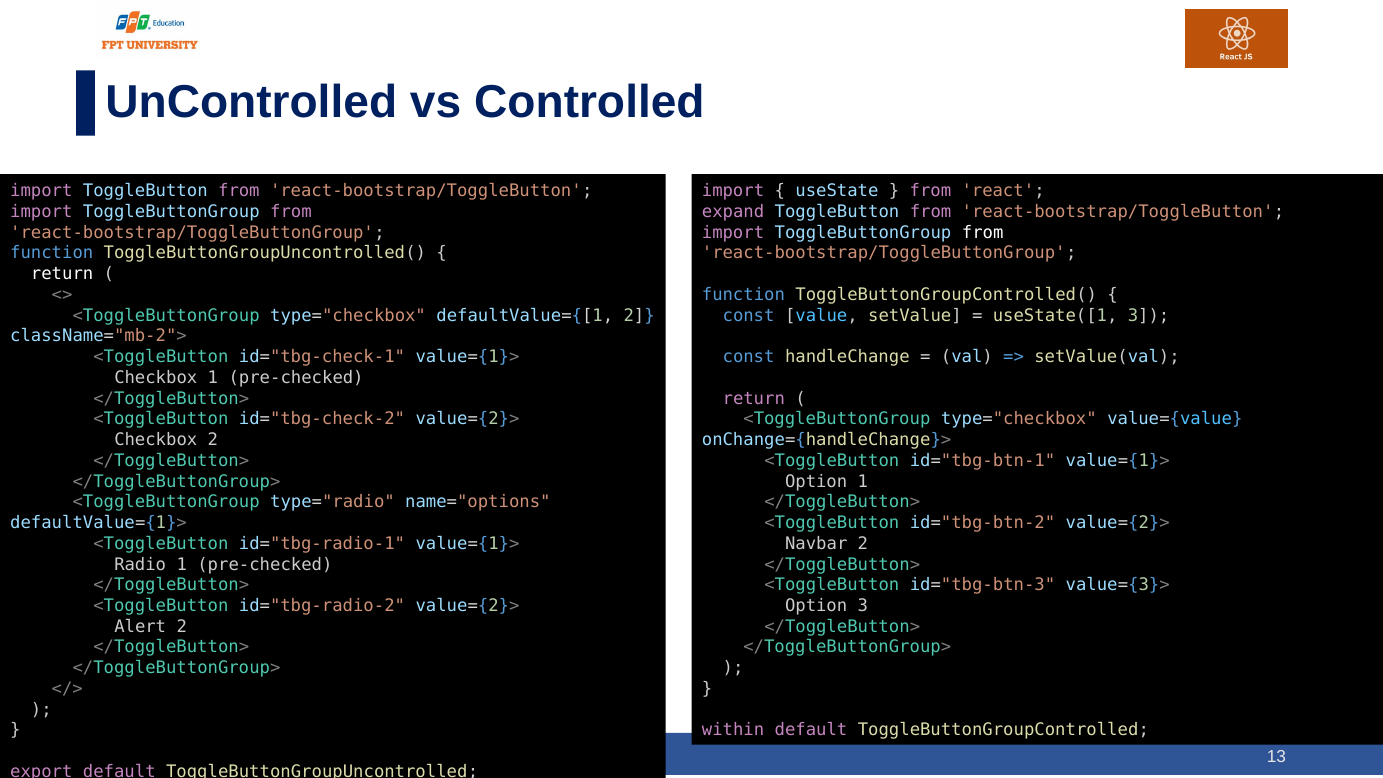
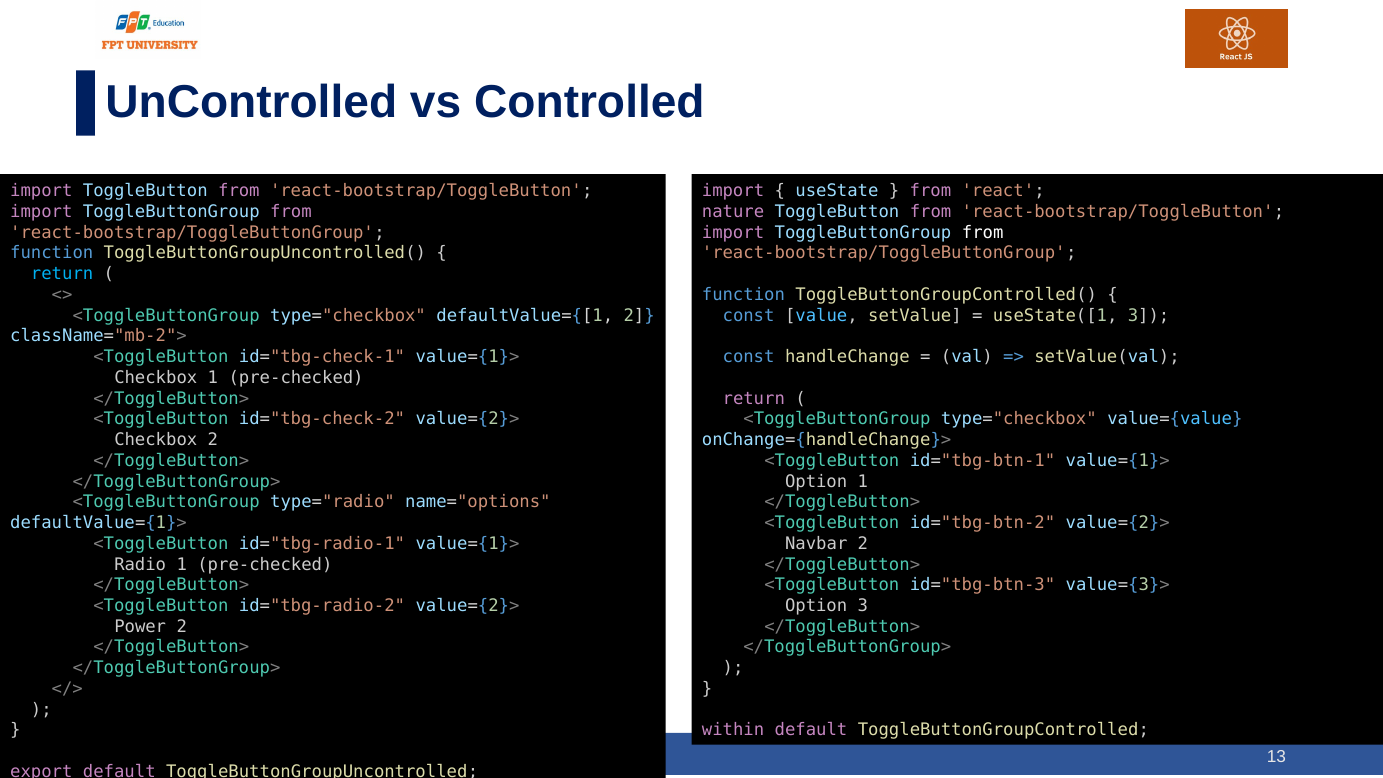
expand: expand -> nature (733, 212)
return colour: white -> light blue (62, 274)
Alert: Alert -> Power (140, 626)
